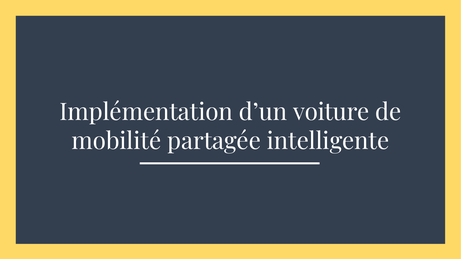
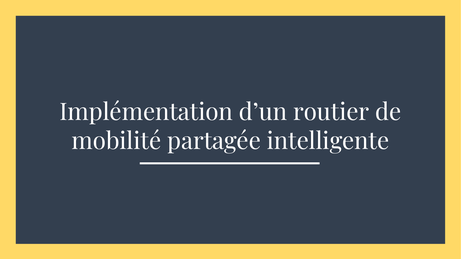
voiture: voiture -> routier (331, 113)
